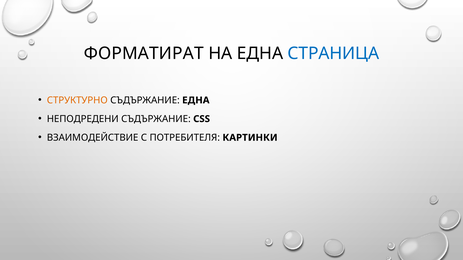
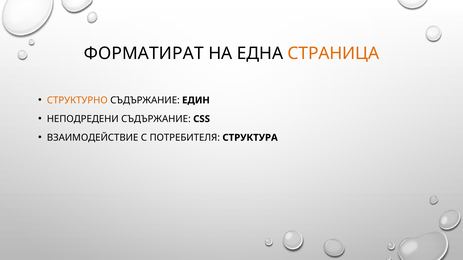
СТРАНИЦА colour: blue -> orange (333, 54)
СЪДЪРЖАНИЕ ЕДНА: ЕДНА -> ЕДИН (196, 100)
КАРТИНКИ: КАРТИНКИ -> СТРУКТУРА (250, 138)
